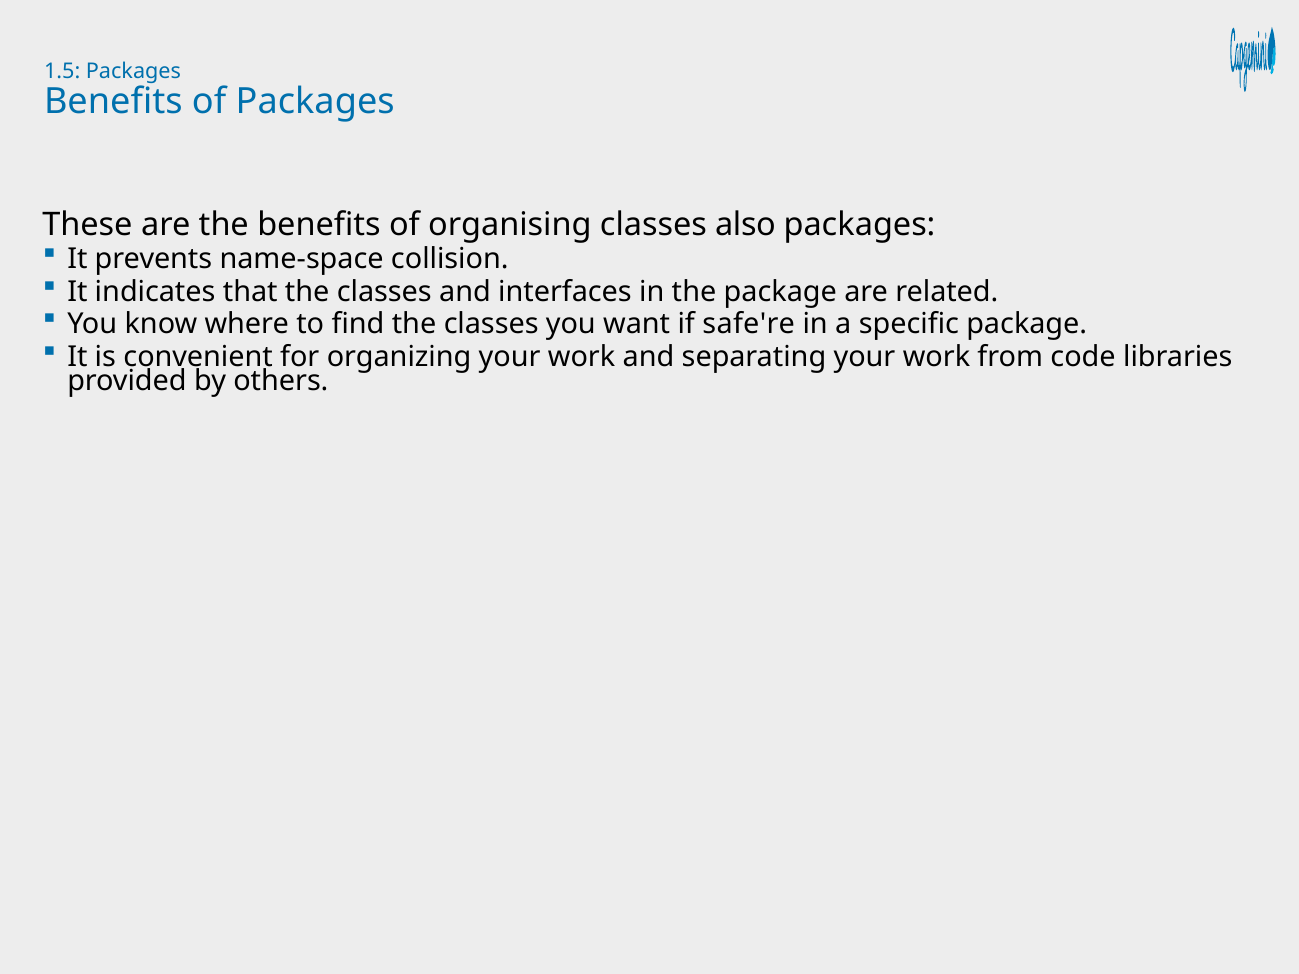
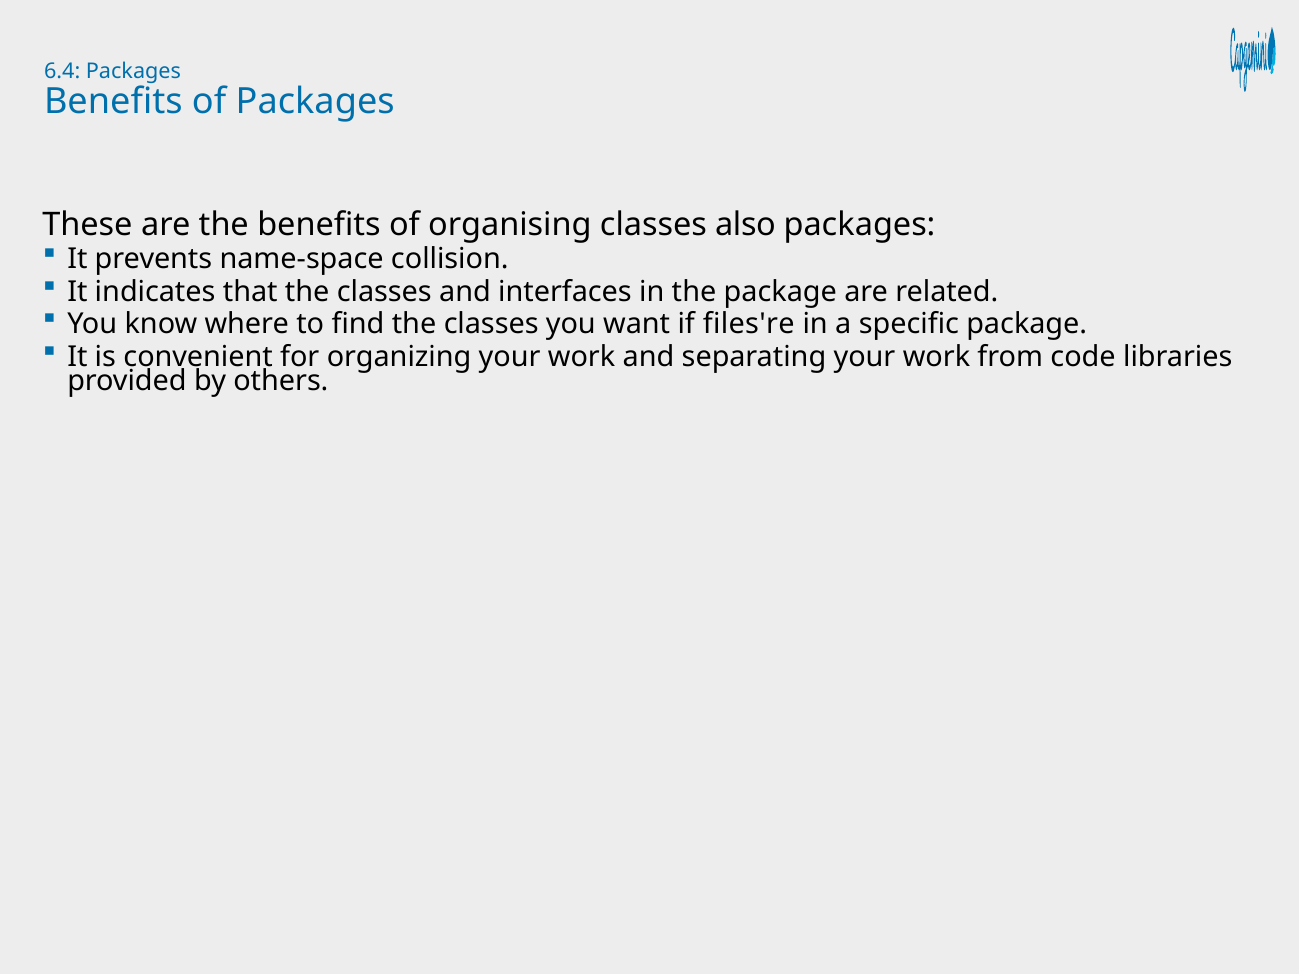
1.5: 1.5 -> 6.4 (62, 71)
safe're: safe're -> files're (749, 324)
